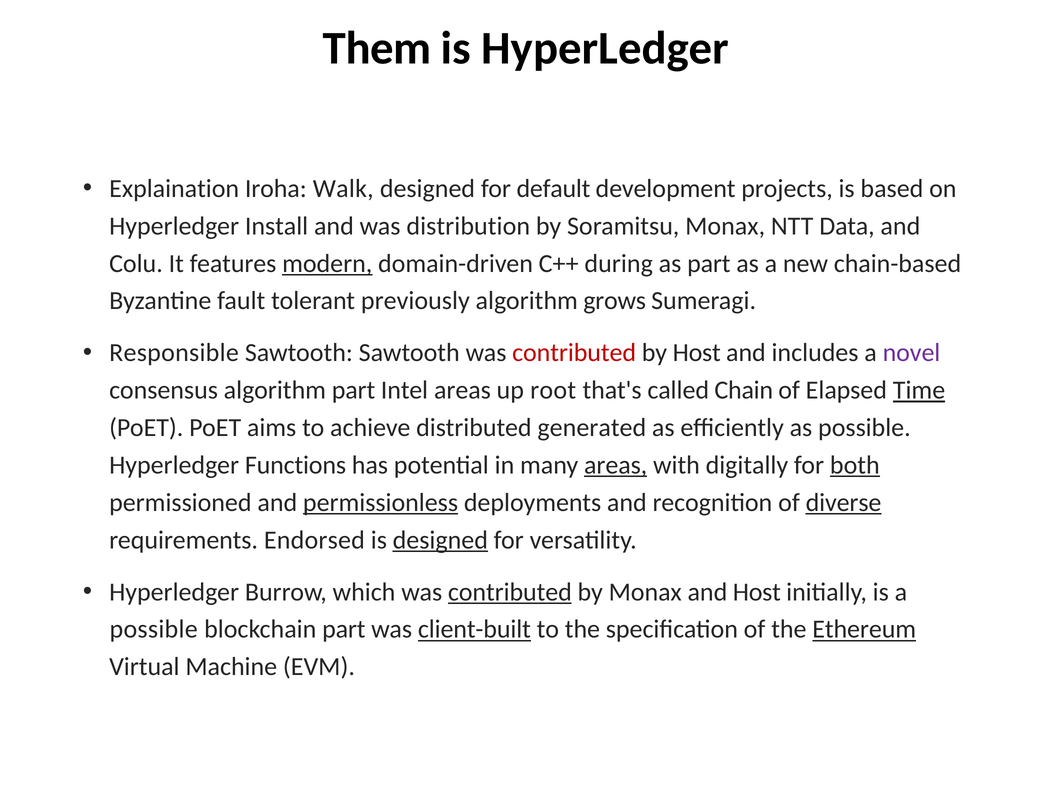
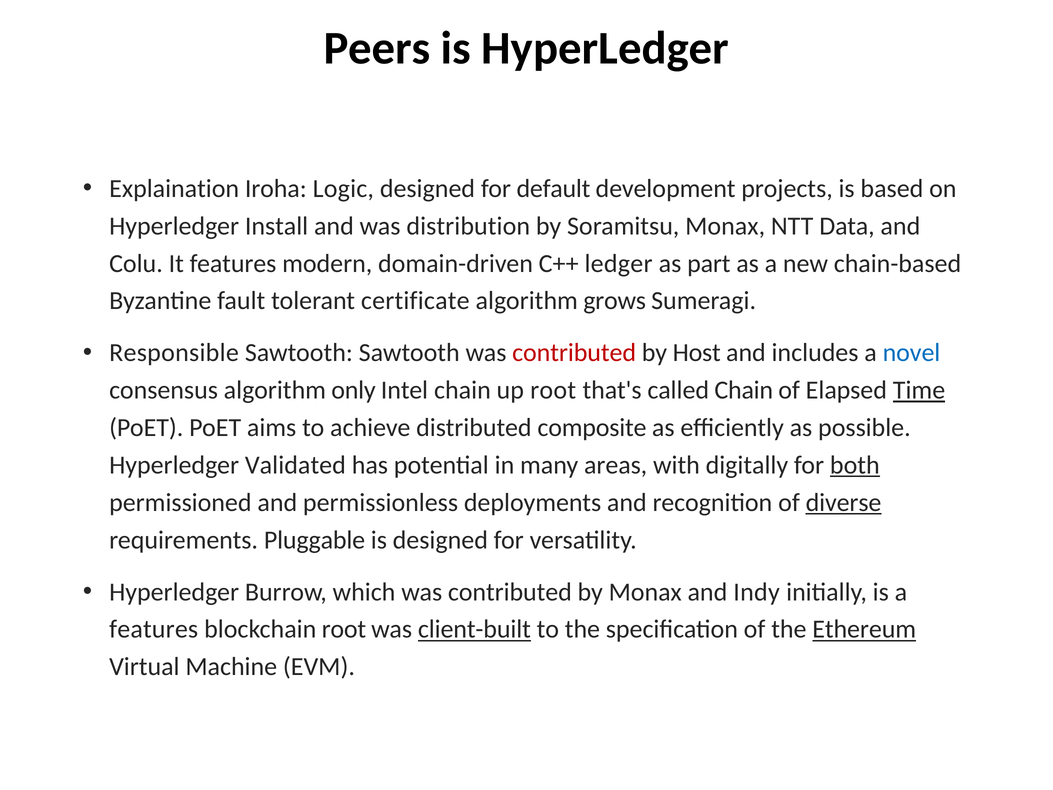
Them: Them -> Peers (377, 48)
Walk: Walk -> Logic (343, 189)
modern underline: present -> none (327, 263)
during: during -> ledger (619, 263)
previously: previously -> certificate (415, 301)
novel colour: purple -> blue (912, 353)
algorithm part: part -> only (354, 390)
Intel areas: areas -> chain (462, 390)
generated: generated -> composite (592, 428)
Functions: Functions -> Validated (295, 465)
areas underline: present -> none (616, 465)
permissionless underline: present -> none (381, 502)
Endorsed: Endorsed -> Pluggable (315, 540)
designed underline: present -> none (440, 540)
contributed underline: present -> none (510, 592)
and Host: Host -> Indy (757, 592)
possible: possible -> features (154, 629)
blockchain part: part -> root (344, 629)
